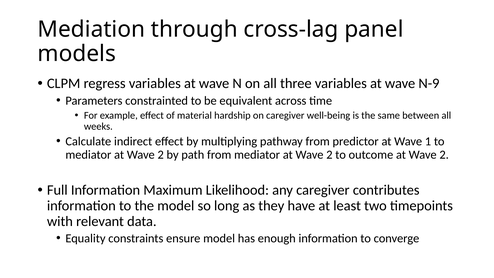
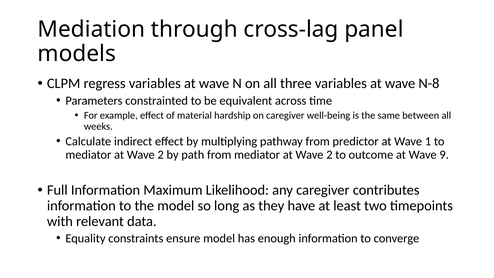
N-9: N-9 -> N-8 (429, 84)
outcome at Wave 2: 2 -> 9 (444, 155)
